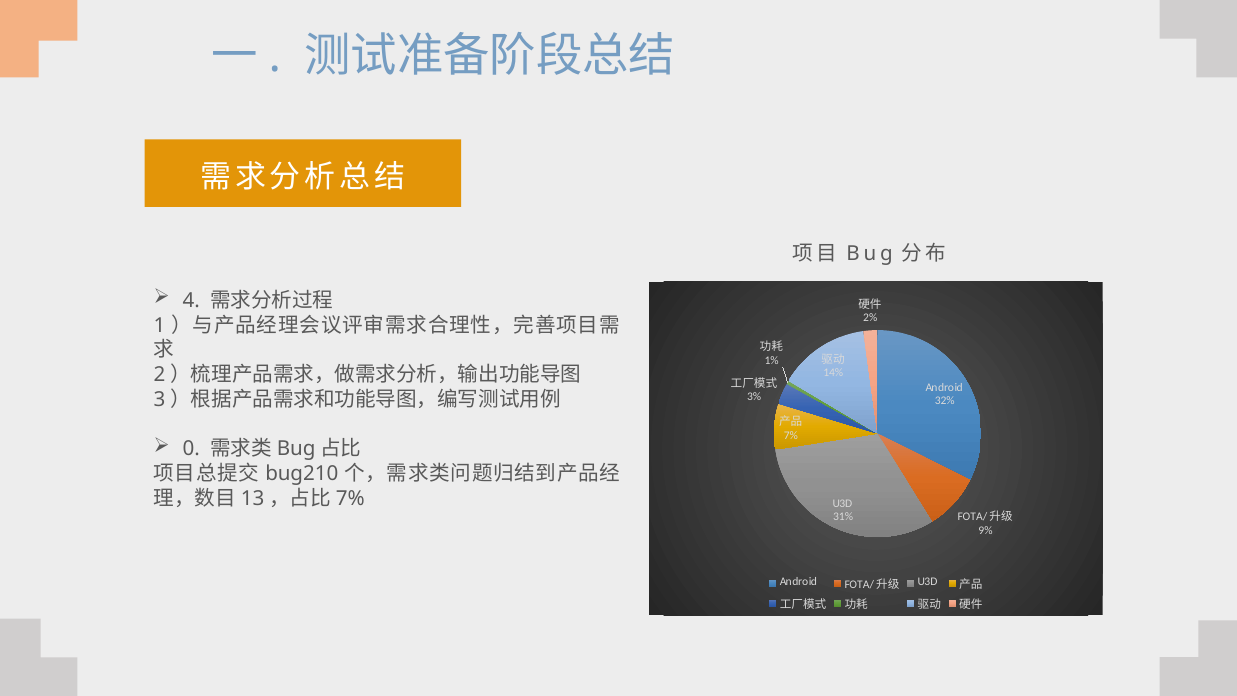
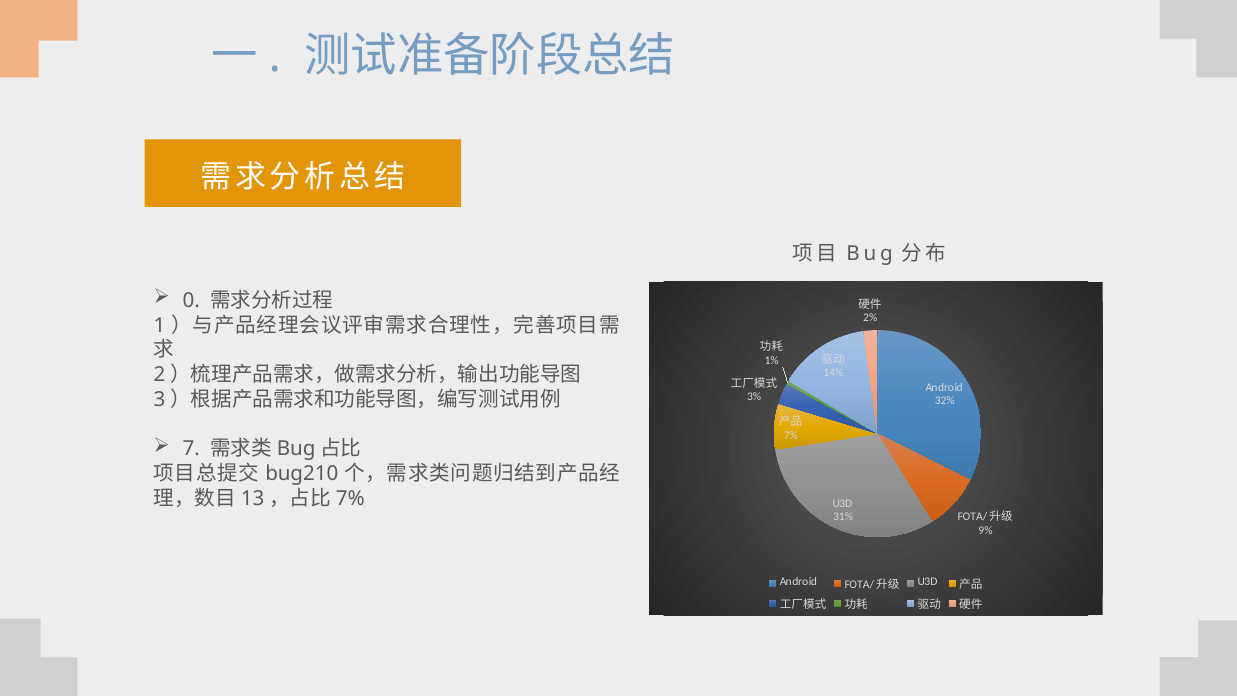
4: 4 -> 0 (191, 300)
0: 0 -> 7 (191, 449)
